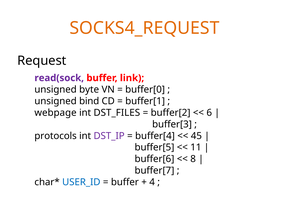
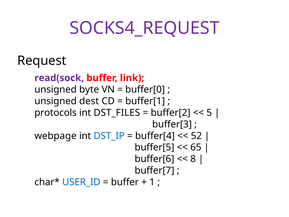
SOCKS4_REQUEST colour: orange -> purple (144, 28)
bind: bind -> dest (89, 101)
webpage: webpage -> protocols (56, 113)
6: 6 -> 5 (209, 113)
protocols: protocols -> webpage (56, 136)
DST_IP colour: purple -> blue (109, 136)
45: 45 -> 52 (196, 136)
11: 11 -> 65 (196, 147)
4: 4 -> 1 (152, 182)
